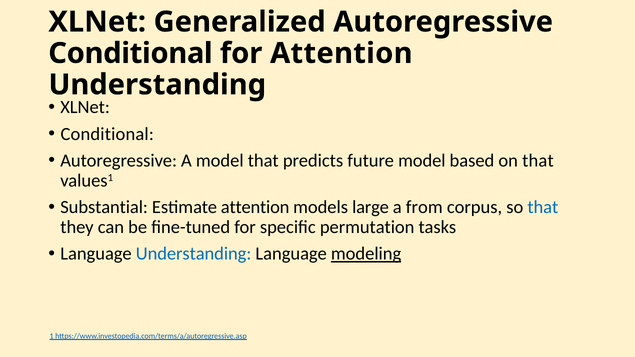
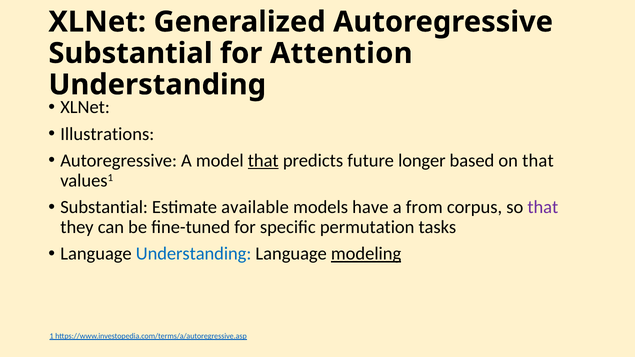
Conditional: Conditional -> Substantial (130, 53)
Conditional: Conditional -> Illustrations (107, 134)
that underline: none -> present (263, 161)
future model: model -> longer (422, 161)
Estimate attention: attention -> available (255, 207)
large: large -> have (370, 207)
that colour: blue -> purple (543, 207)
